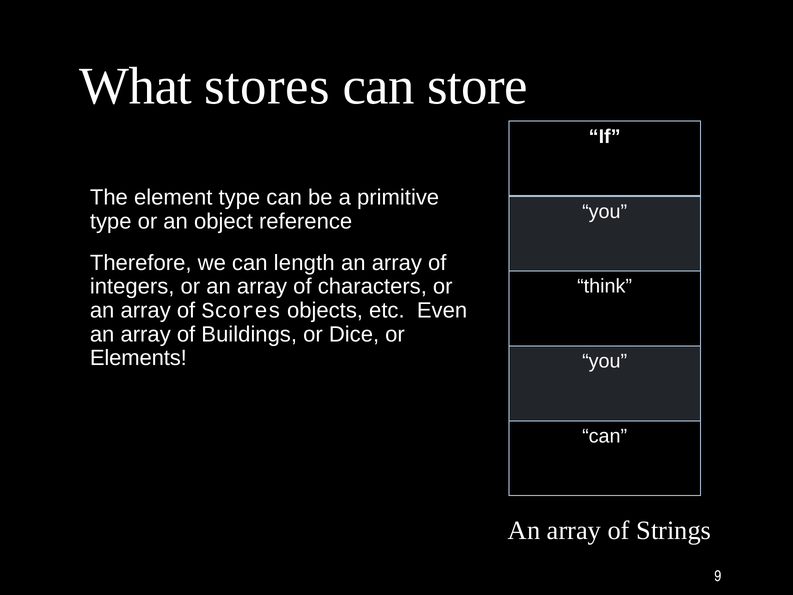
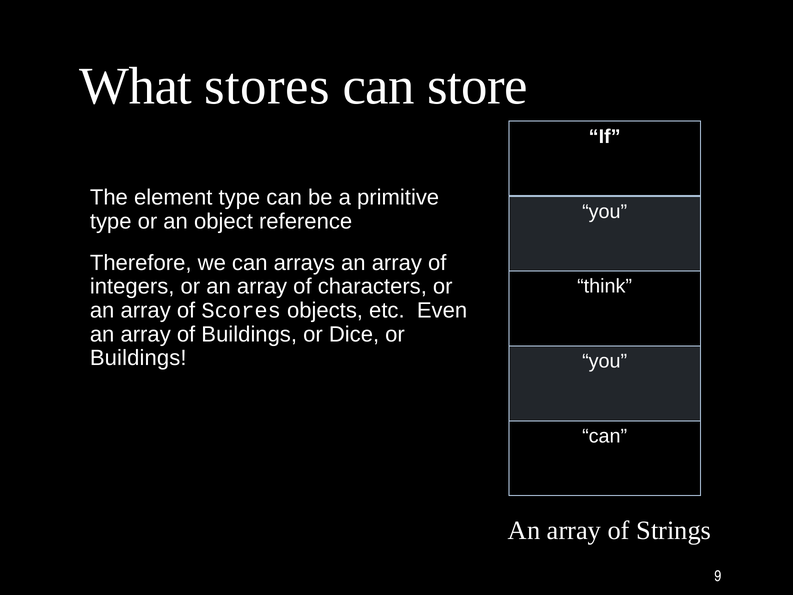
length: length -> arrays (304, 263)
Elements: Elements -> Buildings (138, 358)
